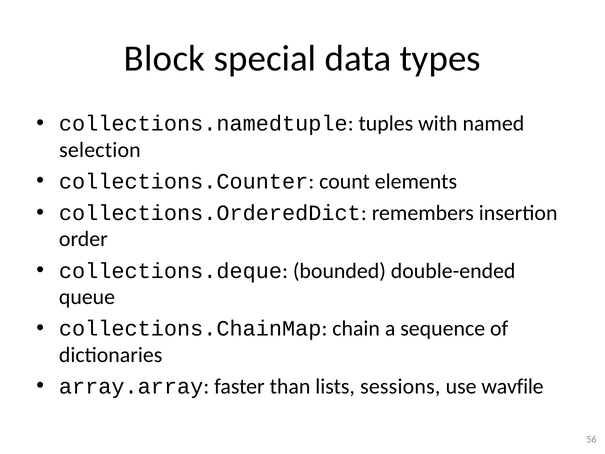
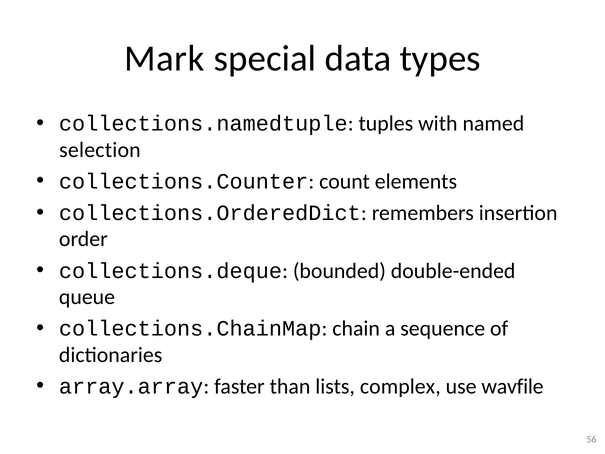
Block: Block -> Mark (164, 59)
sessions: sessions -> complex (400, 386)
